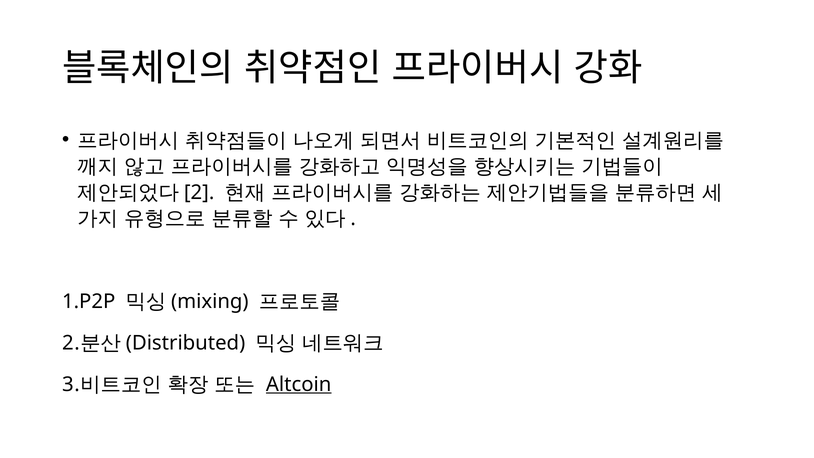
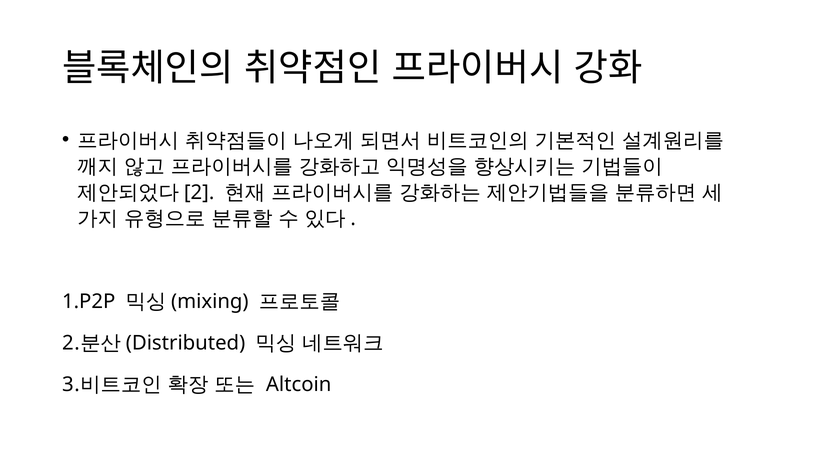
Altcoin underline: present -> none (299, 384)
